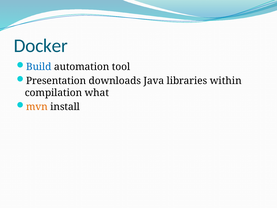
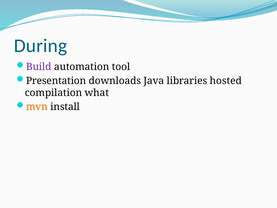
Docker: Docker -> During (41, 46)
Build colour: blue -> purple (39, 67)
within: within -> hosted (226, 81)
